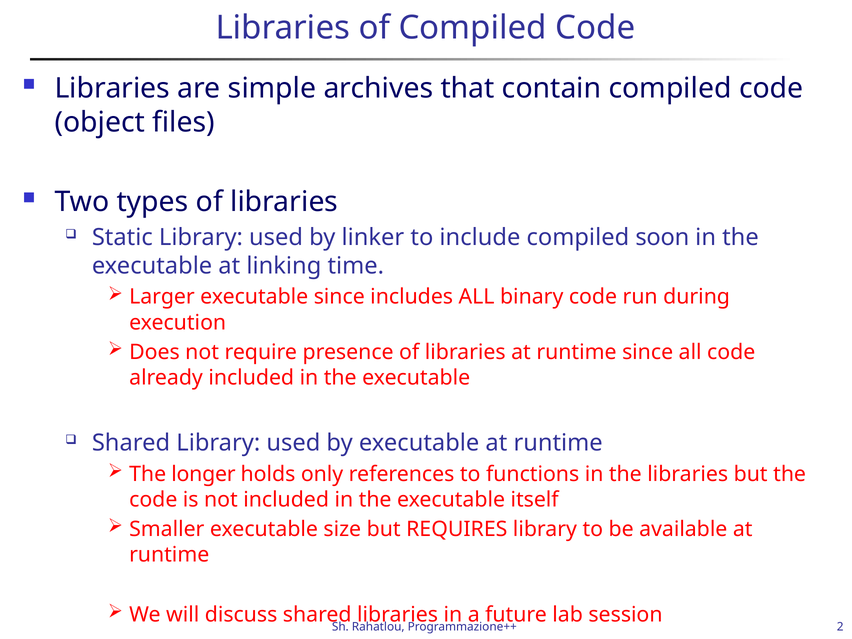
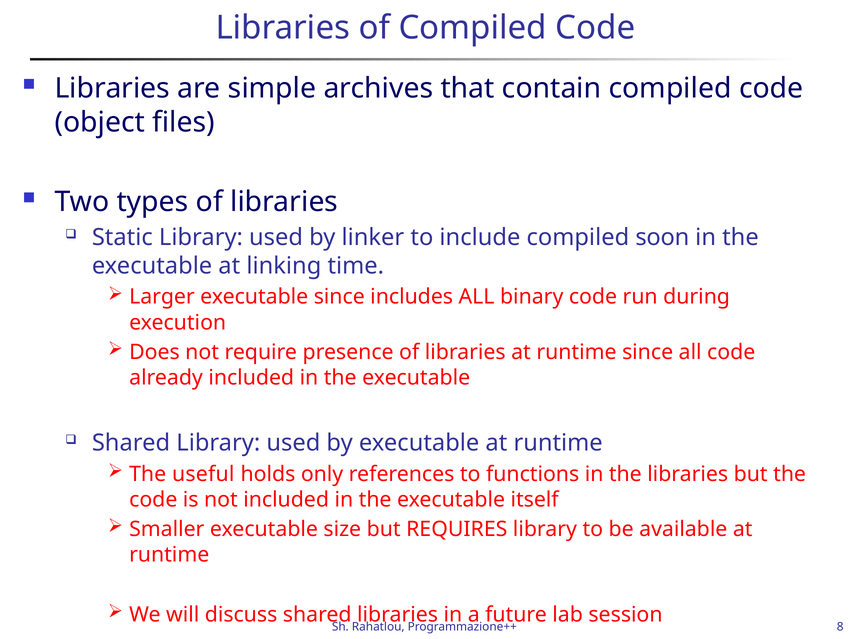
longer: longer -> useful (203, 474)
2: 2 -> 8 (840, 627)
